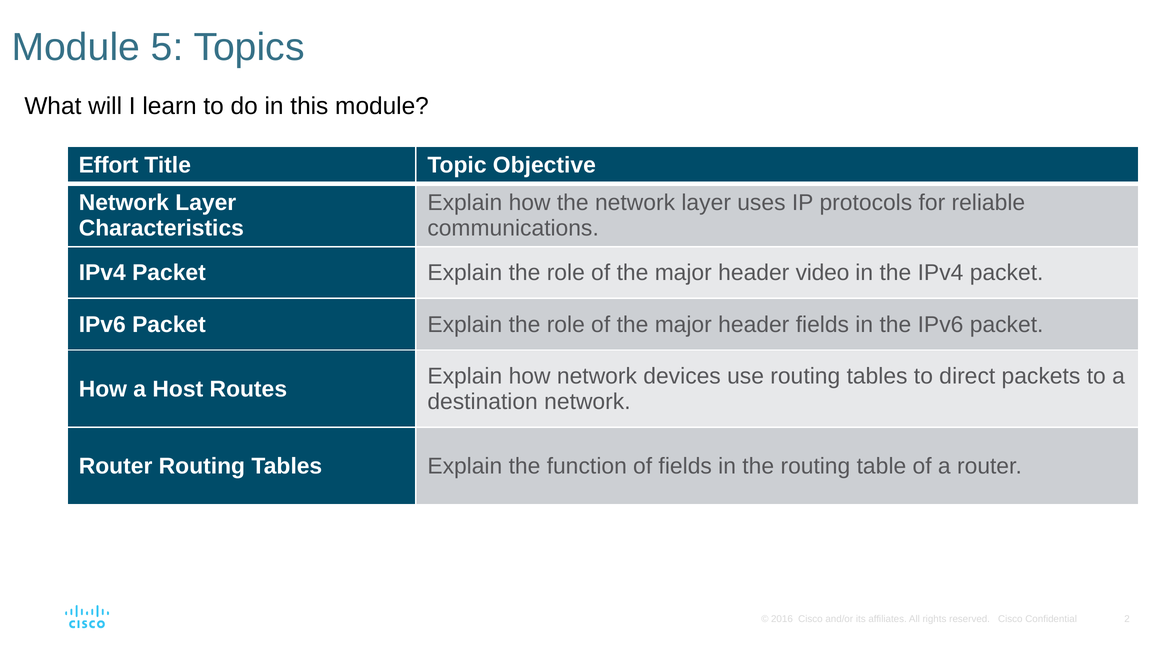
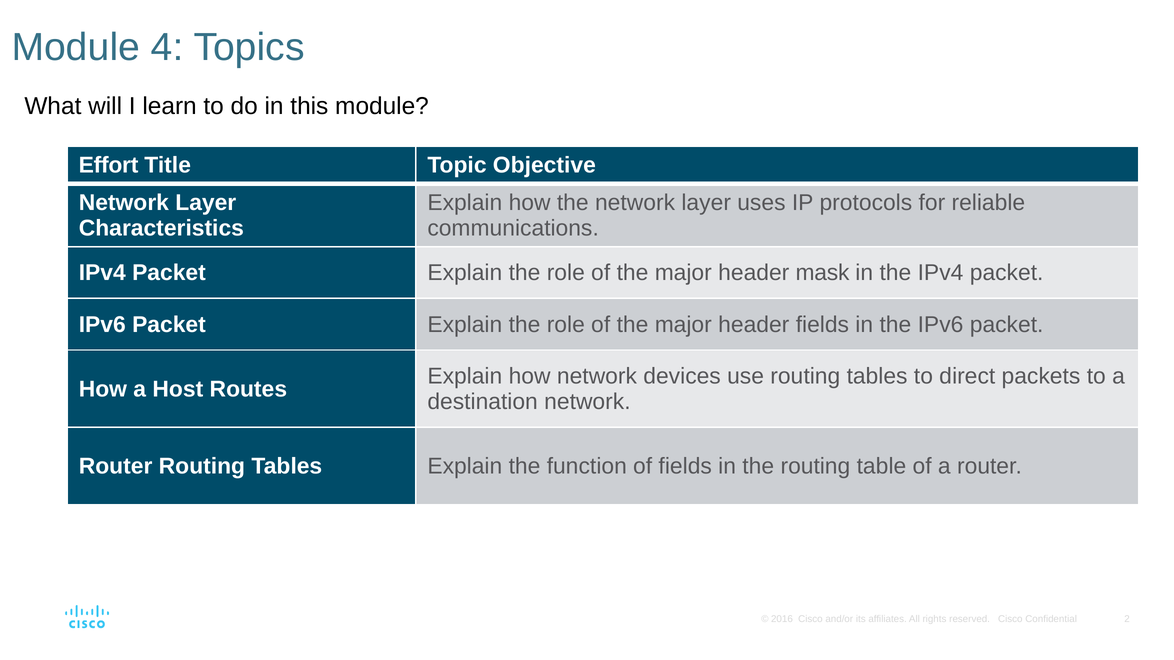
5: 5 -> 4 (167, 47)
video: video -> mask (823, 273)
